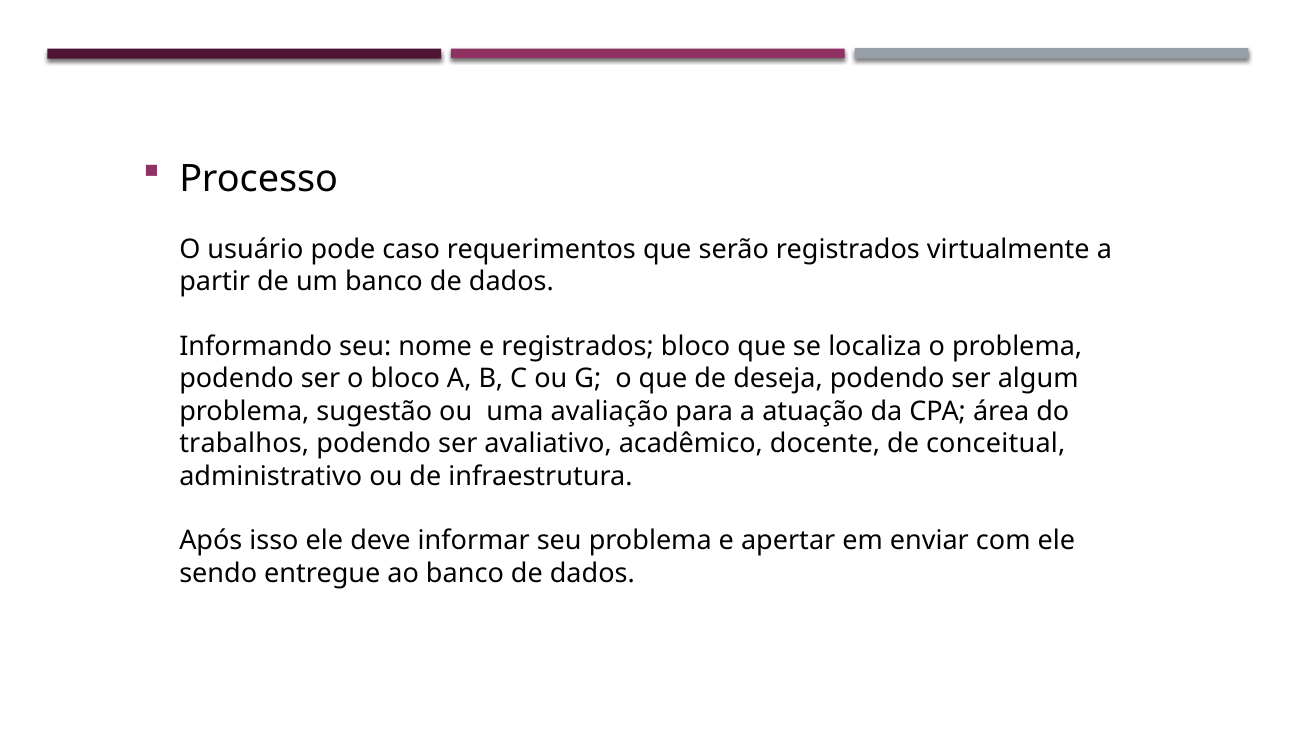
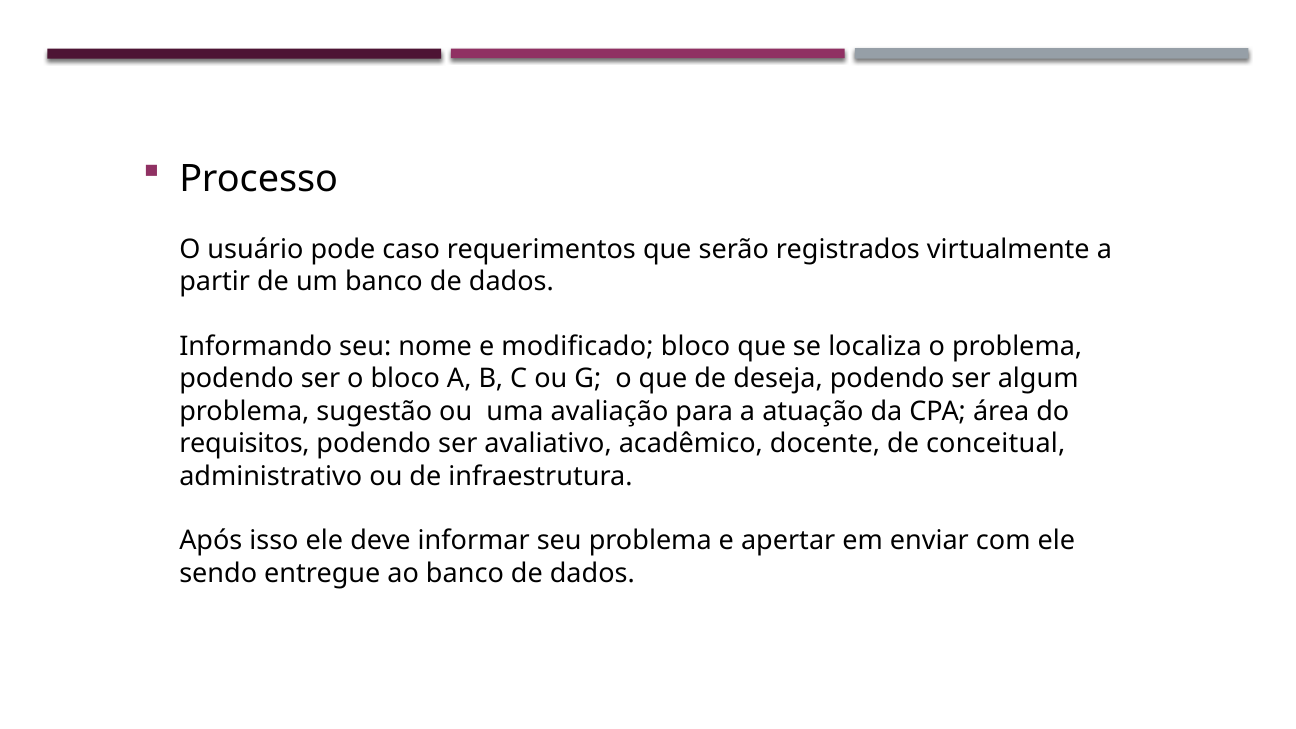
e registrados: registrados -> modificado (577, 346)
trabalhos: trabalhos -> requisitos (244, 444)
